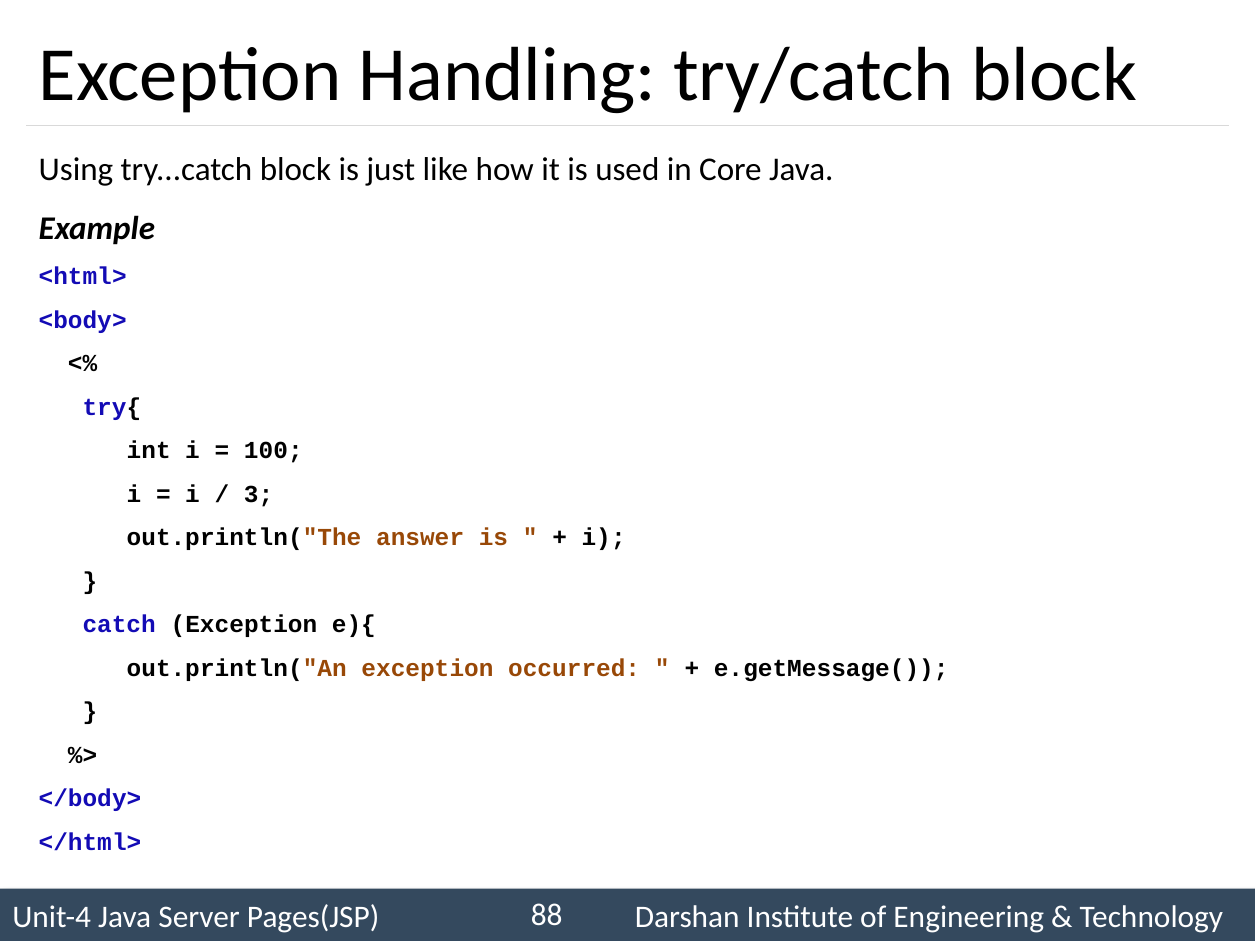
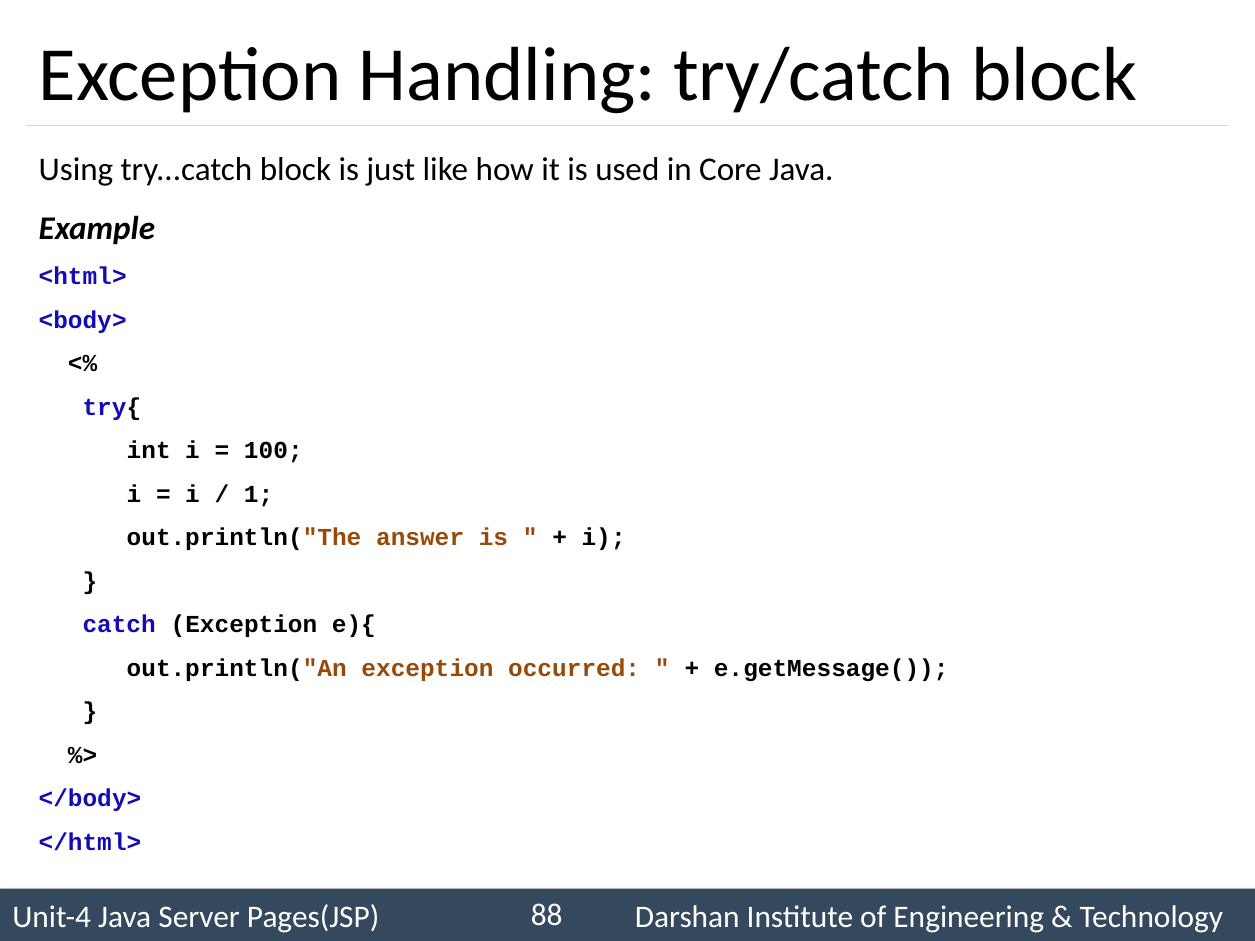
3: 3 -> 1 (259, 494)
